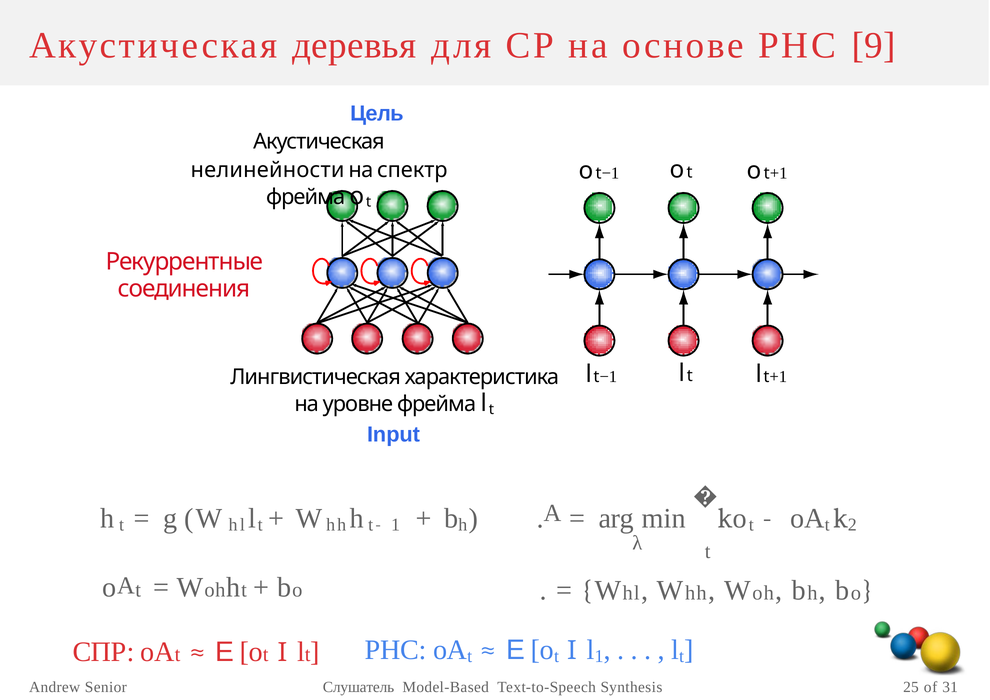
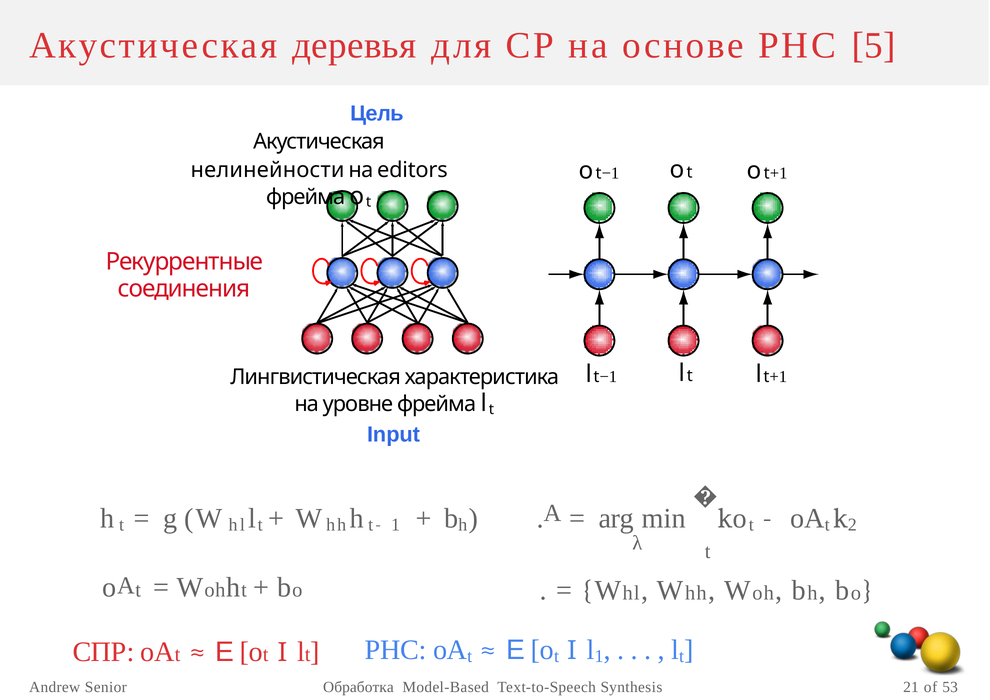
9: 9 -> 5 (874, 46)
спектр: спектр -> editors (412, 170)
Слушатель: Слушатель -> Обработка (358, 687)
25: 25 -> 21 (911, 687)
31: 31 -> 53 (950, 687)
